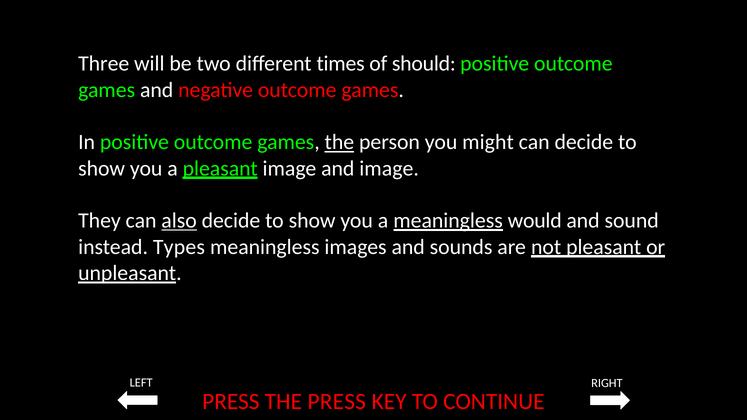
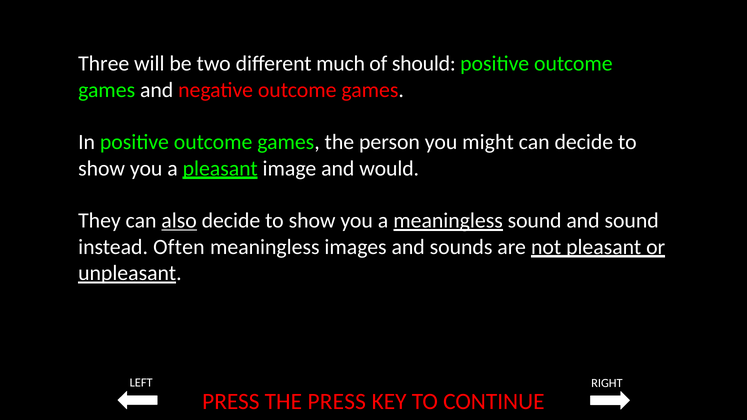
times: times -> much (341, 64)
the underline: present -> none (339, 142)
and image: image -> would (389, 168)
meaningless would: would -> sound (535, 221)
Types: Types -> Often (179, 247)
